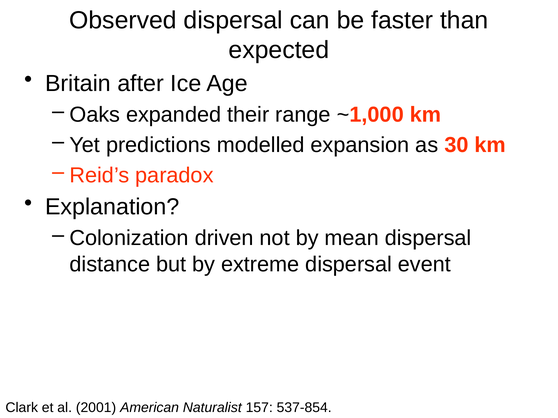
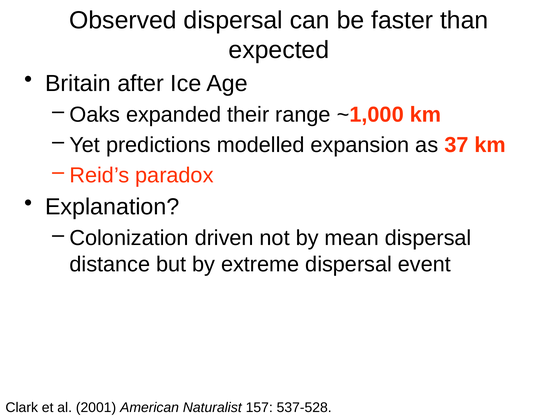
30: 30 -> 37 (457, 145)
537-854: 537-854 -> 537-528 (304, 408)
